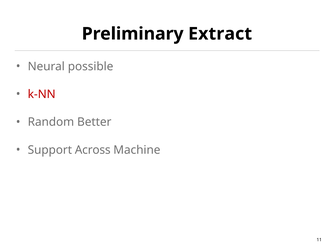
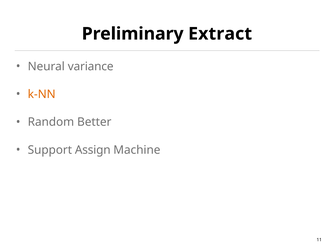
possible: possible -> variance (91, 66)
k-NN colour: red -> orange (42, 94)
Across: Across -> Assign (93, 150)
